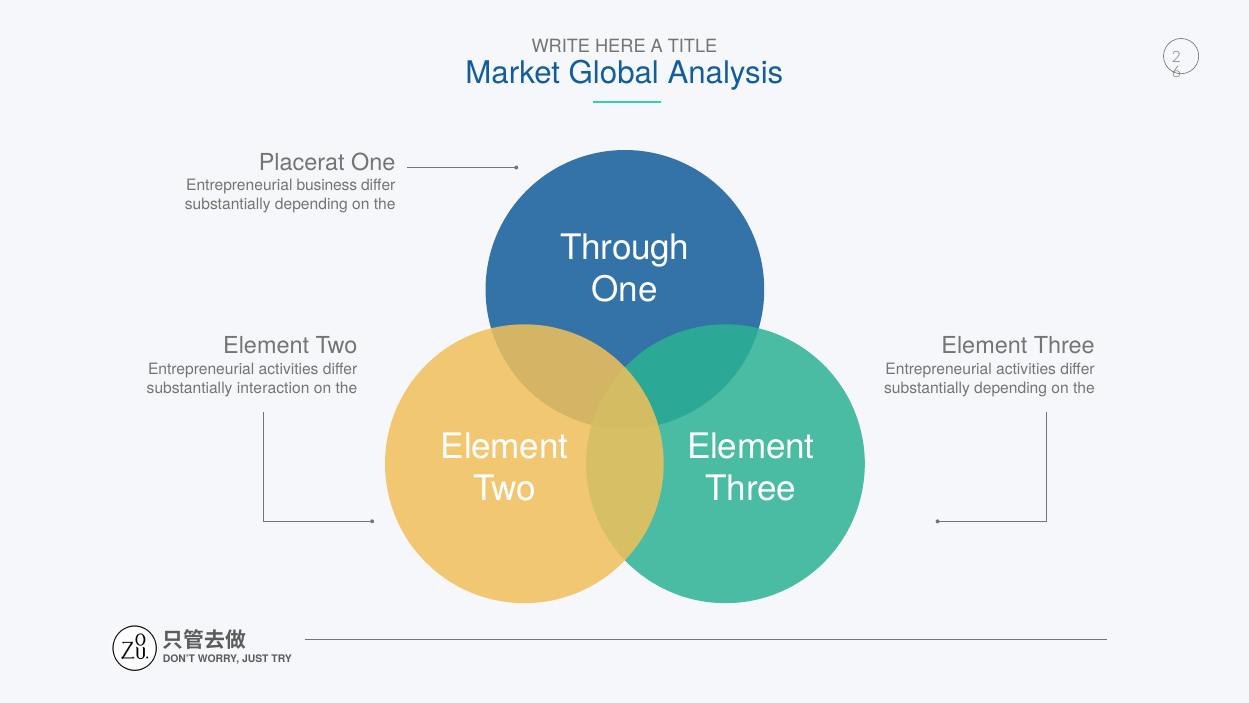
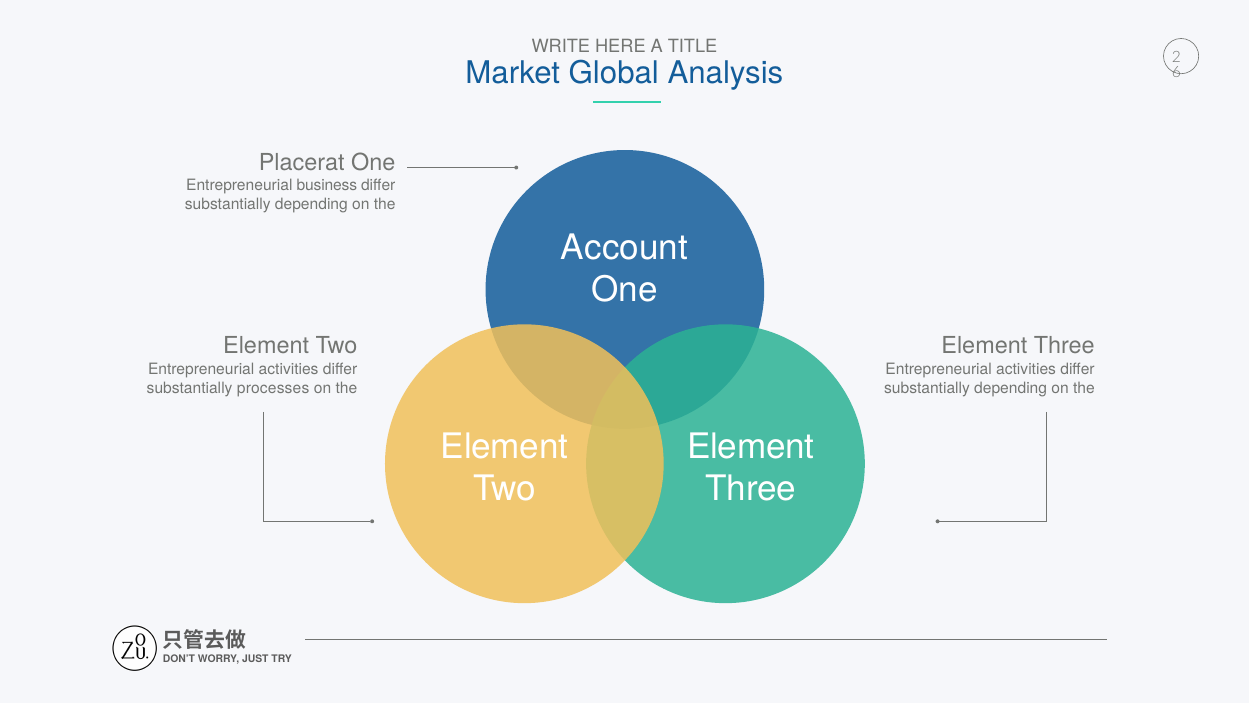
Through: Through -> Account (625, 247)
interaction: interaction -> processes (273, 388)
